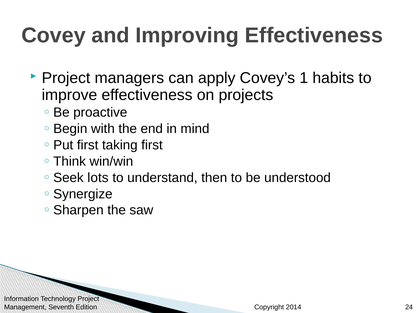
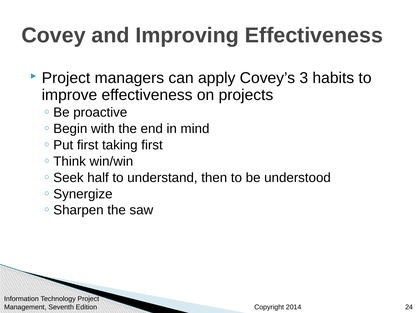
1: 1 -> 3 (304, 78)
lots: lots -> half (98, 178)
